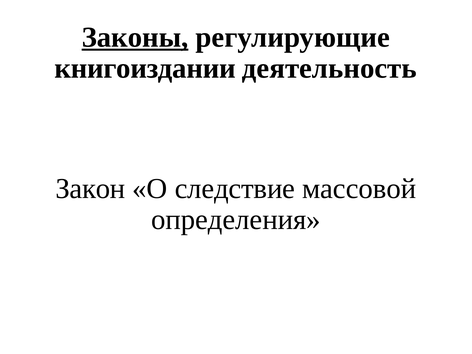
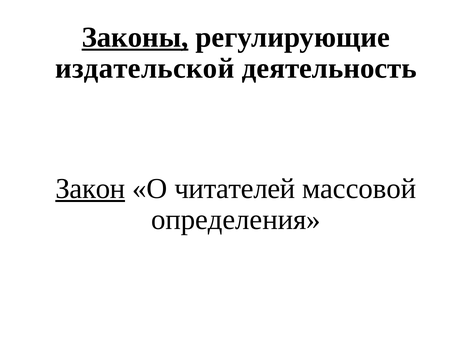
книгоиздании: книгоиздании -> издательской (145, 68)
Закон underline: none -> present (90, 189)
следствие: следствие -> читателей (235, 189)
